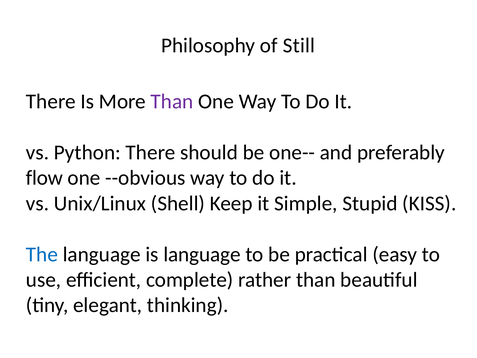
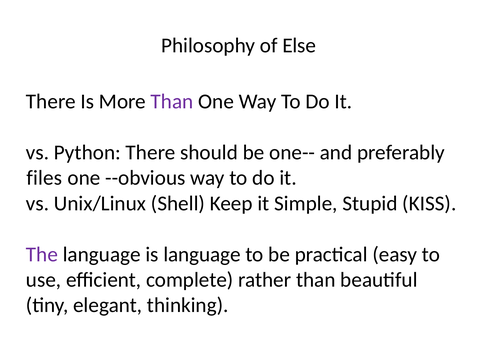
Still: Still -> Else (299, 46)
flow: flow -> files (44, 178)
The colour: blue -> purple (42, 254)
